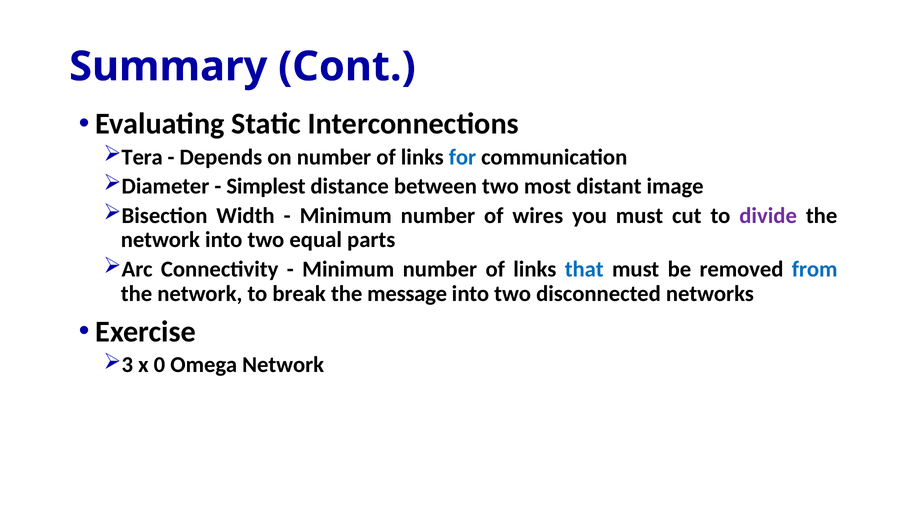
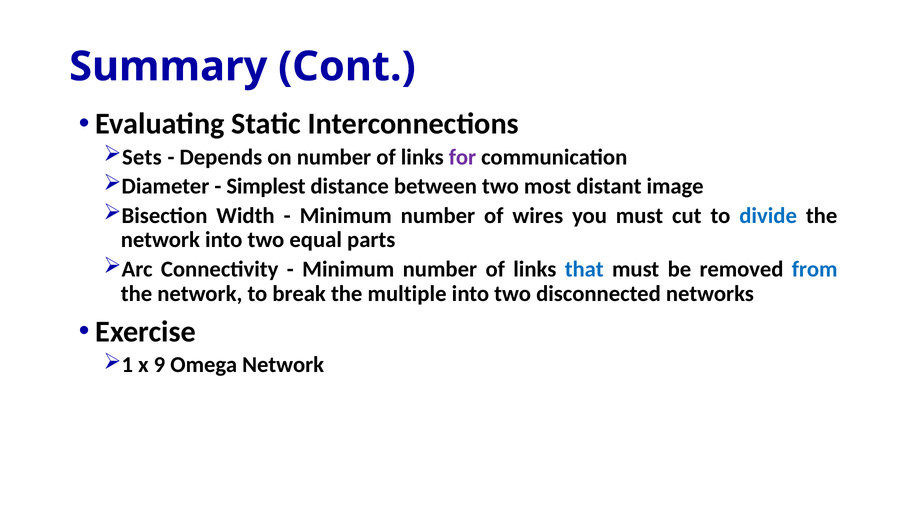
Tera: Tera -> Sets (142, 157)
for colour: blue -> purple (462, 157)
divide colour: purple -> blue (768, 216)
message: message -> multiple (407, 294)
3: 3 -> 1 (127, 365)
0: 0 -> 9 (159, 365)
